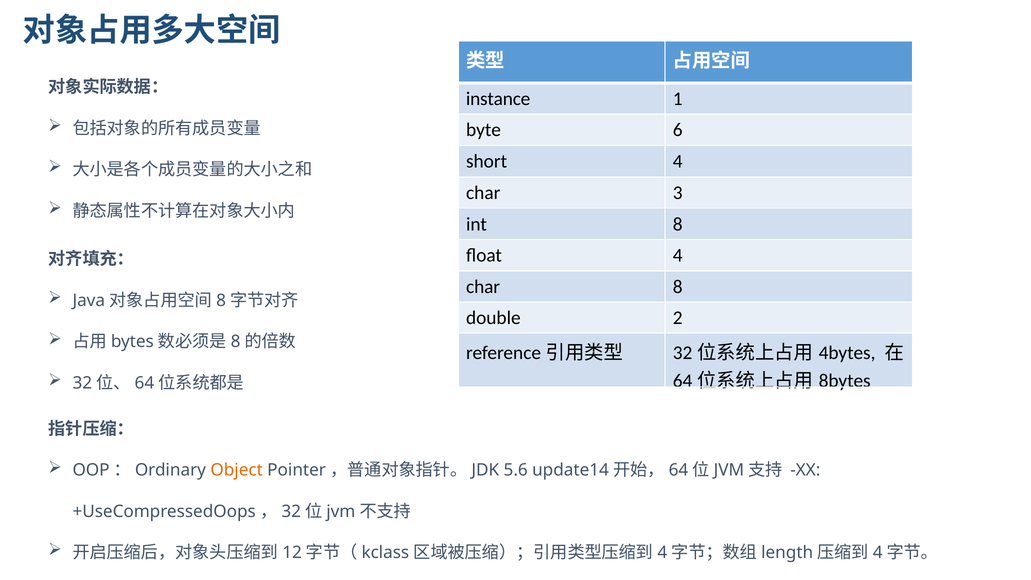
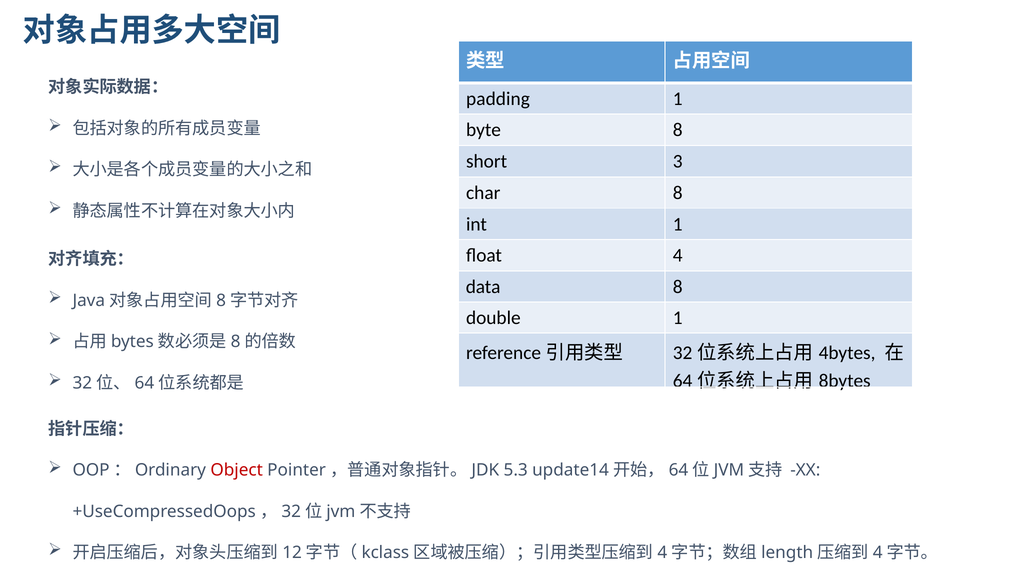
instance: instance -> padding (498, 99)
byte 6: 6 -> 8 (678, 130)
short 4: 4 -> 3 (678, 161)
char 3: 3 -> 8 (678, 193)
int 8: 8 -> 1 (678, 224)
char: char -> data (483, 287)
double 2: 2 -> 1 (678, 318)
Object colour: orange -> red (237, 470)
5.6: 5.6 -> 5.3 (516, 470)
